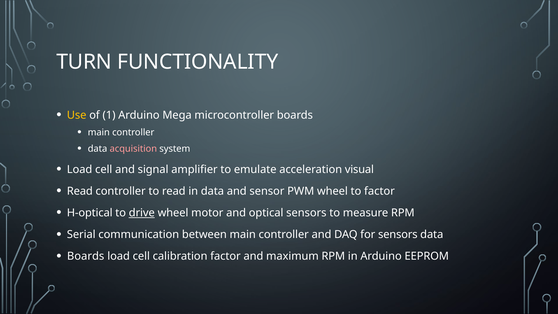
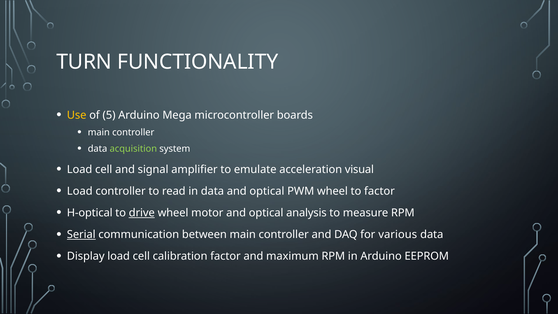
1: 1 -> 5 (109, 115)
acquisition colour: pink -> light green (133, 149)
Read: Read -> Load (80, 191)
data and sensor: sensor -> optical (267, 191)
optical sensors: sensors -> analysis (306, 213)
Serial underline: none -> present (81, 234)
for sensors: sensors -> various (398, 234)
Boards: Boards -> Display (86, 256)
